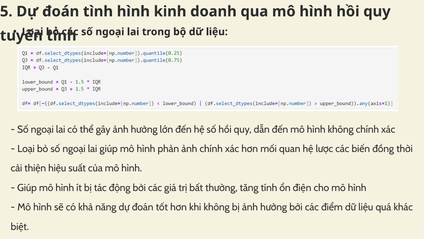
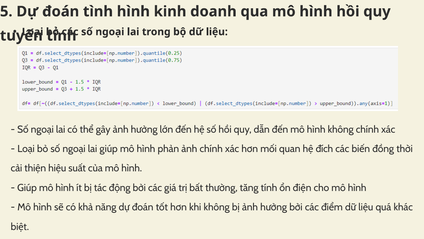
lược: lược -> đích (324, 149)
